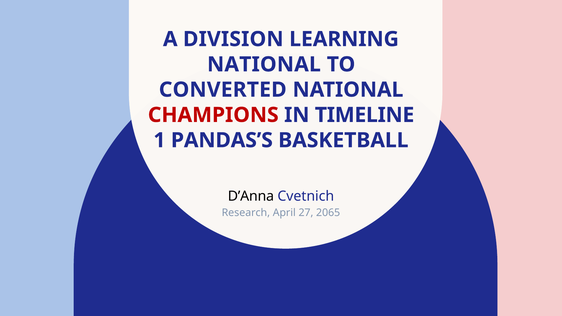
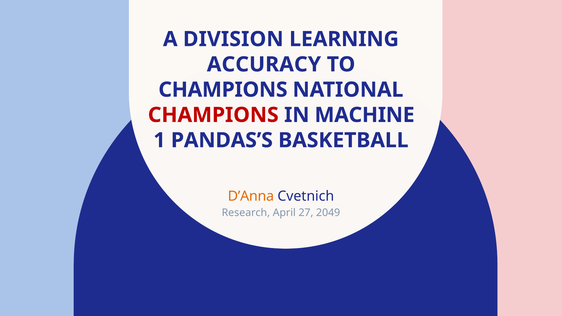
NATIONAL: NATIONAL -> ACCURACY (264, 64)
CONVERTED: CONVERTED -> CHAMPIONS (223, 90)
TIMELINE: TIMELINE -> MACHINE (365, 115)
D’Anna colour: black -> orange (251, 196)
2065: 2065 -> 2049 (328, 213)
